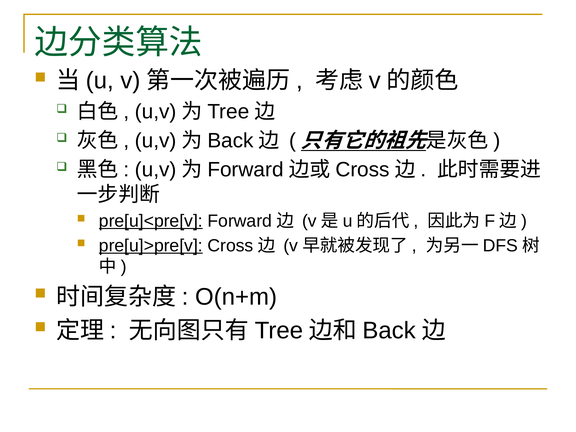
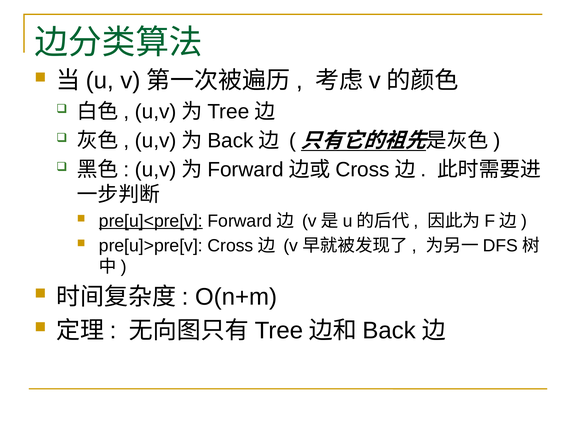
pre[u]>pre[v underline: present -> none (151, 246)
